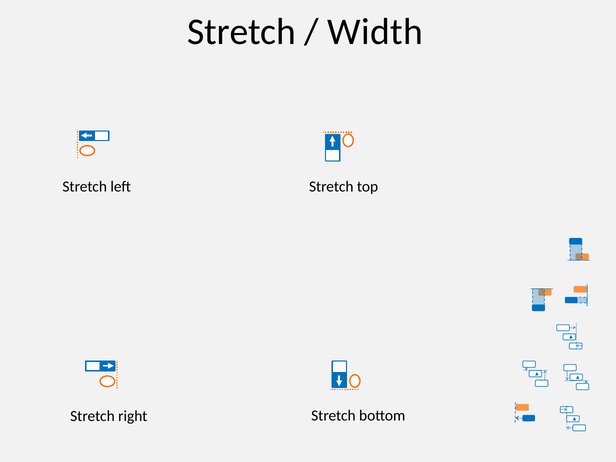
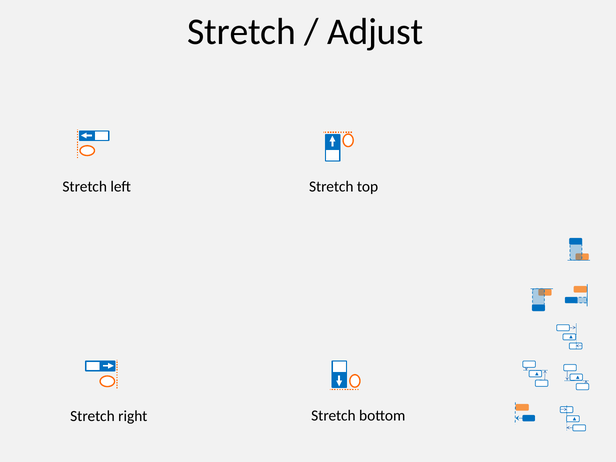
Width: Width -> Adjust (375, 32)
